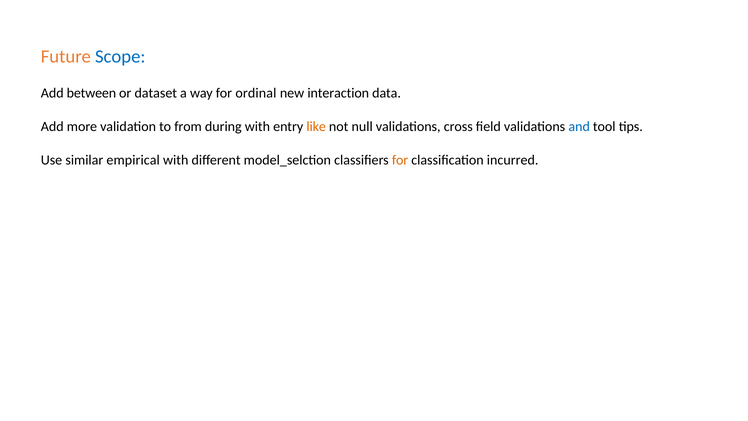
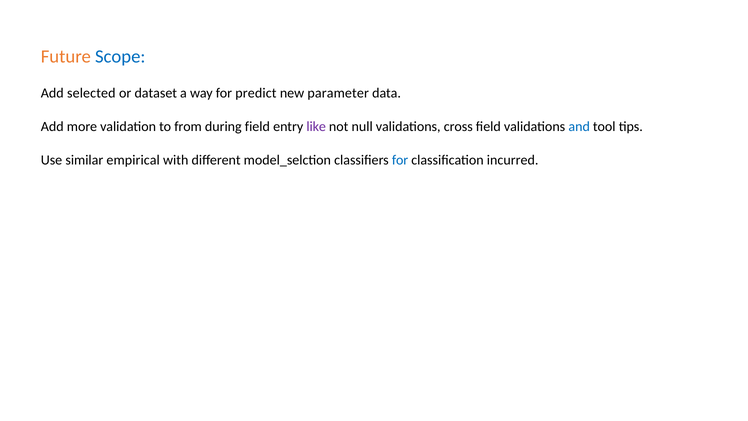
between: between -> selected (91, 93)
ordinal: ordinal -> predict (256, 93)
interaction: interaction -> parameter (338, 93)
during with: with -> field (257, 127)
like colour: orange -> purple (316, 127)
for colour: orange -> blue (400, 160)
